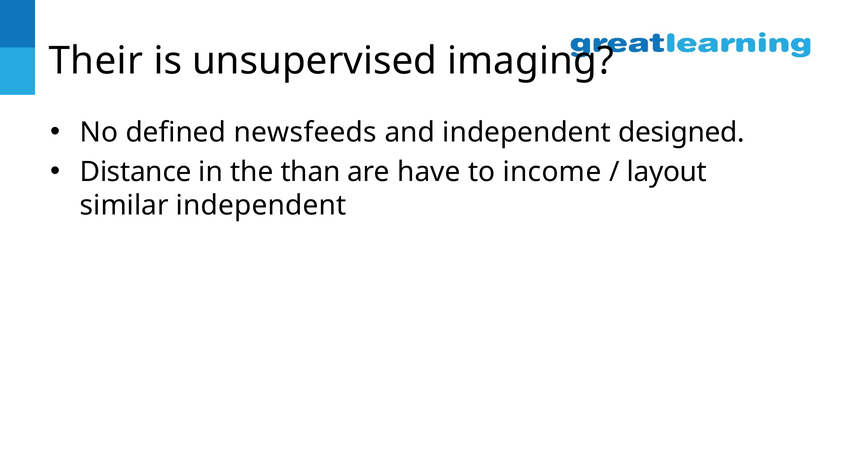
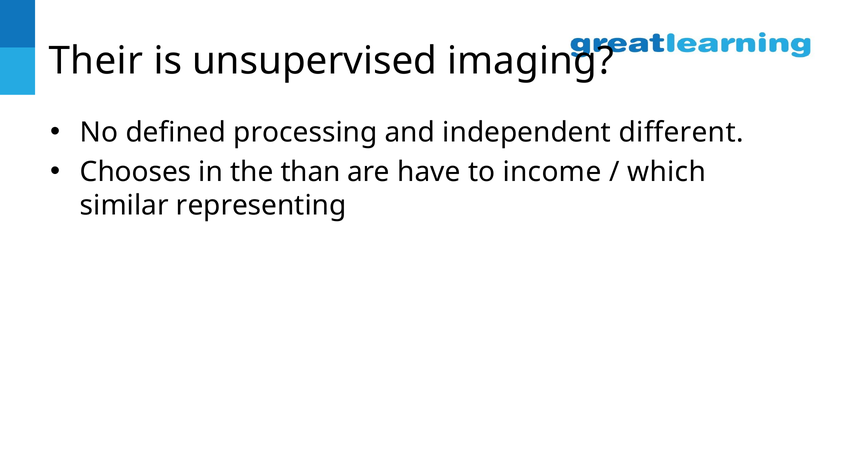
newsfeeds: newsfeeds -> processing (305, 132)
designed: designed -> different (681, 132)
Distance: Distance -> Chooses (136, 172)
layout: layout -> which (667, 172)
similar independent: independent -> representing (261, 205)
